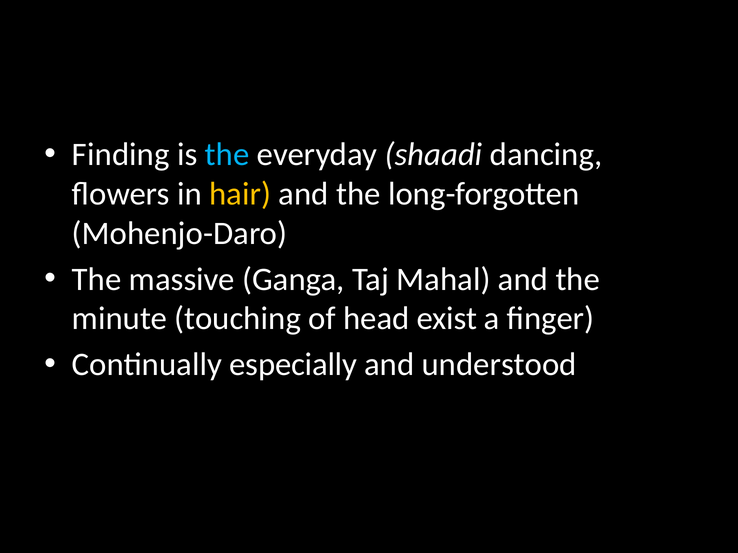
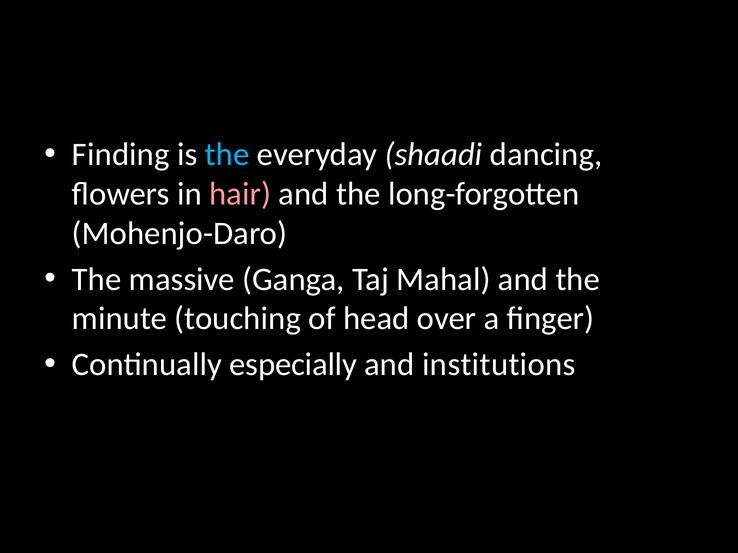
hair colour: yellow -> pink (240, 194)
exist: exist -> over (447, 319)
understood: understood -> institutions (499, 365)
